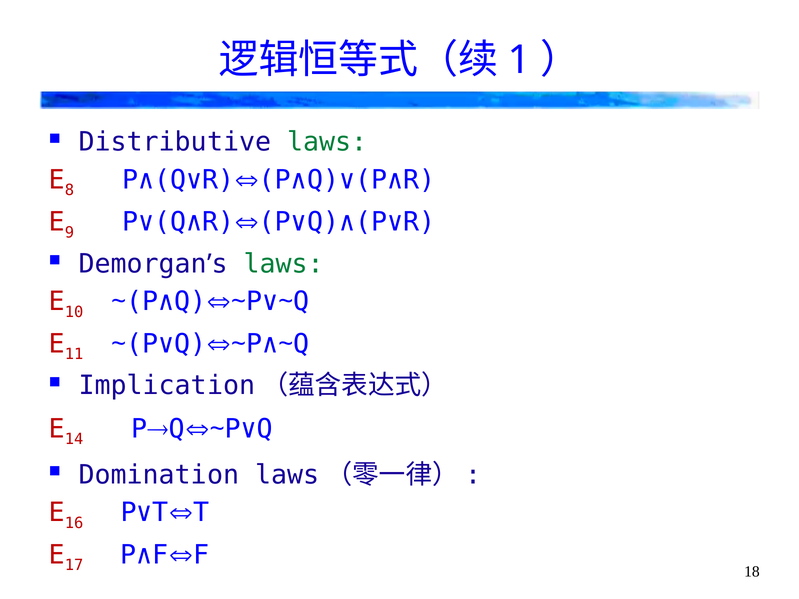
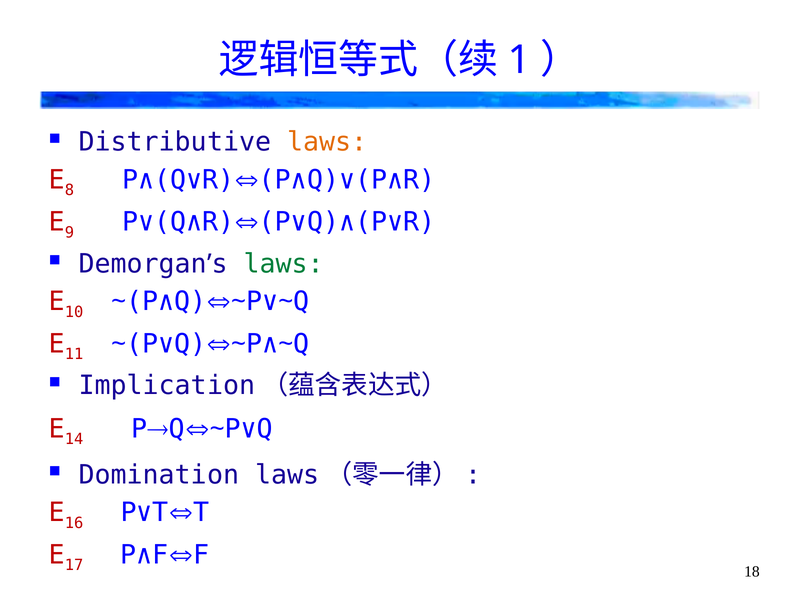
laws colour: green -> orange (327, 142)
